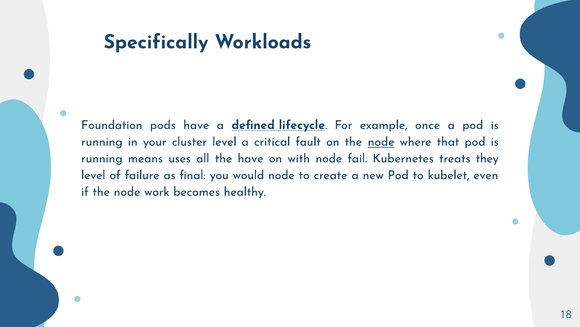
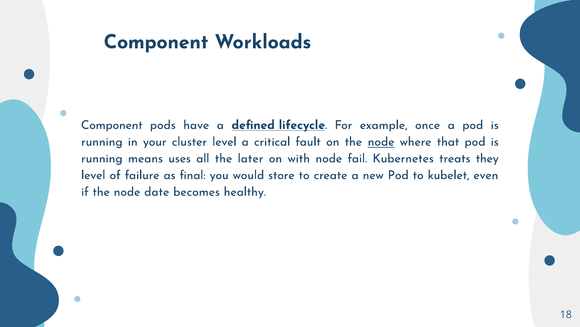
Specifically: Specifically -> Component (156, 42)
Foundation: Foundation -> Component (112, 125)
the have: have -> later (250, 158)
would node: node -> store (281, 175)
work: work -> date (157, 191)
